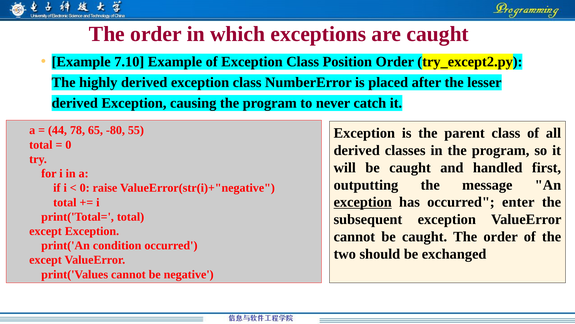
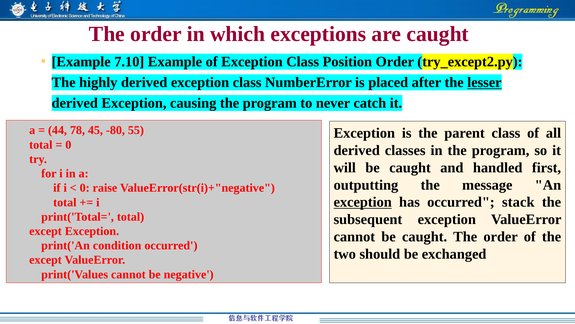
lesser underline: none -> present (484, 82)
65: 65 -> 45 (95, 130)
enter: enter -> stack (518, 202)
